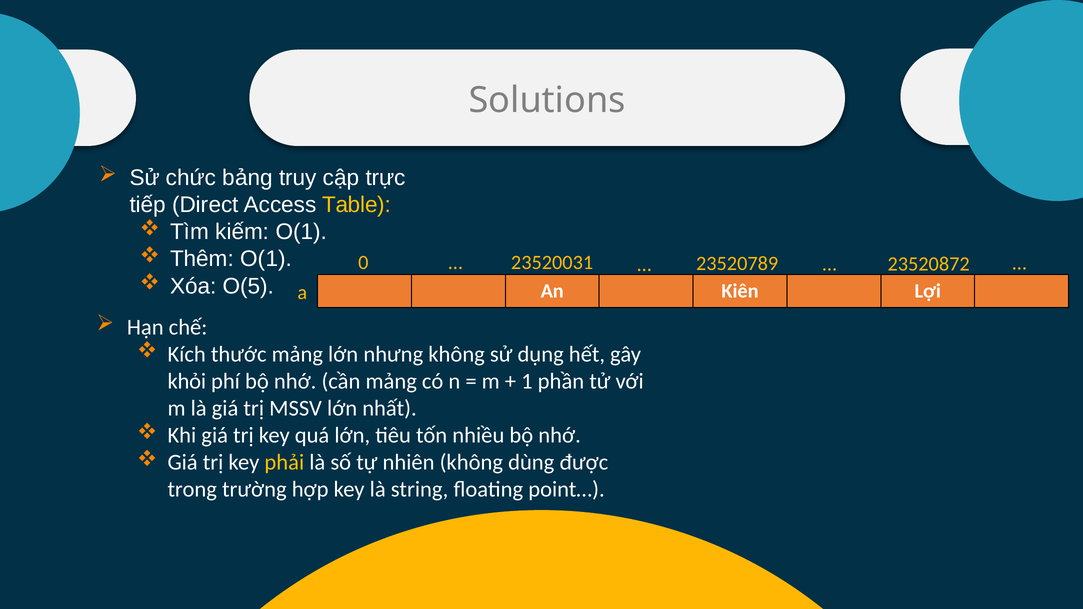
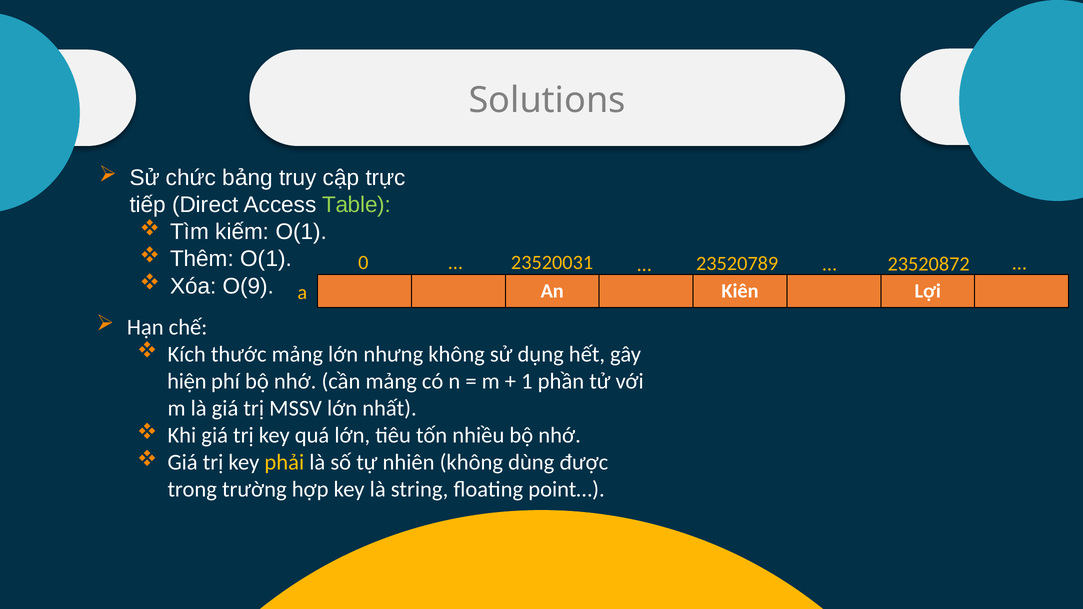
Table colour: yellow -> light green (356, 205)
O(5: O(5 -> O(9 (249, 286)
khỏi: khỏi -> hiện (187, 381)
